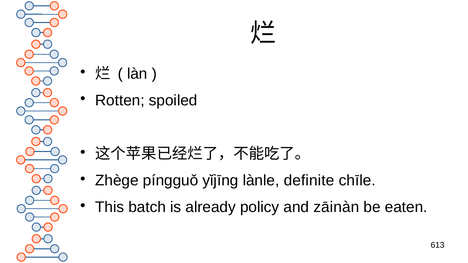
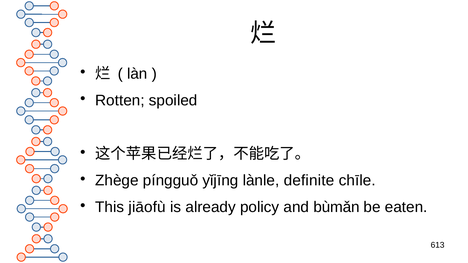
batch: batch -> jiāofù (147, 207)
zāinàn: zāinàn -> bùmǎn (336, 207)
